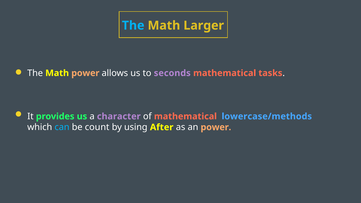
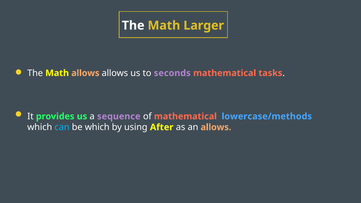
The colour: light blue -> white (133, 25)
Math power: power -> allows (85, 73)
character: character -> sequence (119, 116)
be count: count -> which (97, 127)
an power: power -> allows (216, 127)
